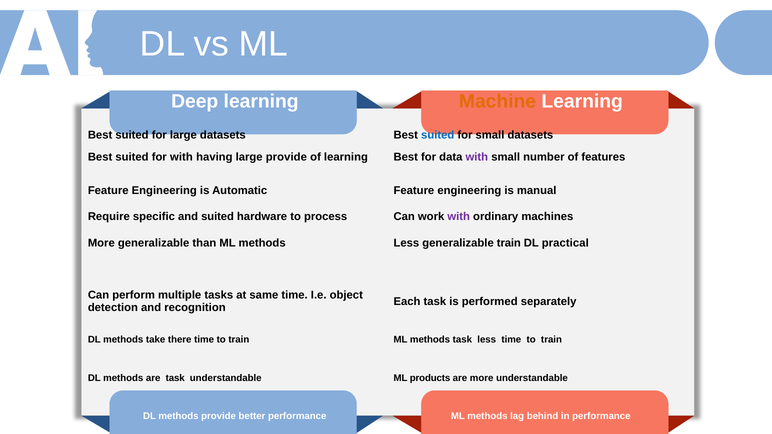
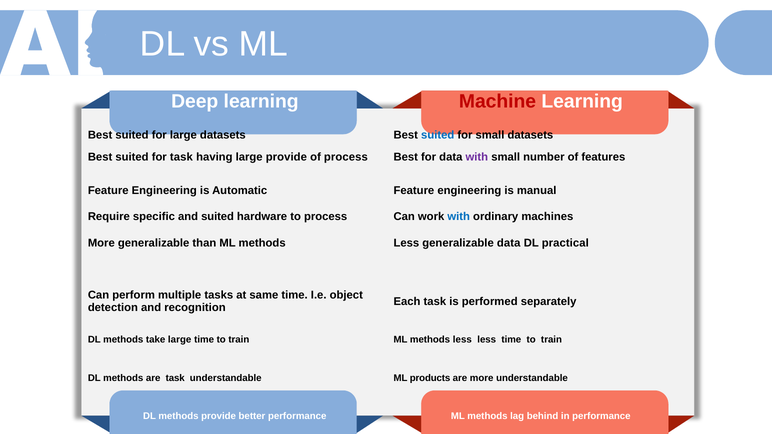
Machine colour: orange -> red (497, 102)
for with: with -> task (181, 157)
of learning: learning -> process (346, 157)
with colour: purple -> blue (459, 217)
generalizable train: train -> data (509, 243)
take there: there -> large (180, 340)
train ML methods task: task -> less (462, 340)
